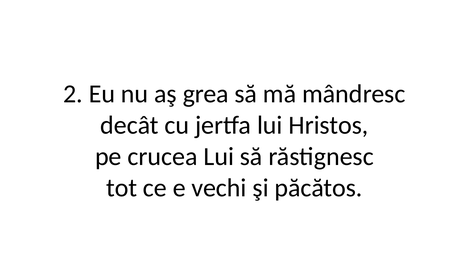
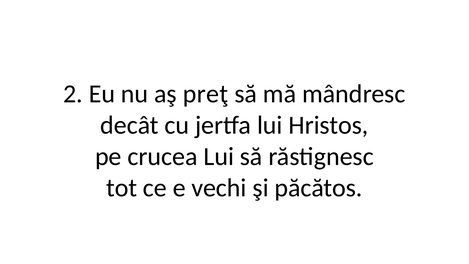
grea: grea -> preţ (205, 94)
